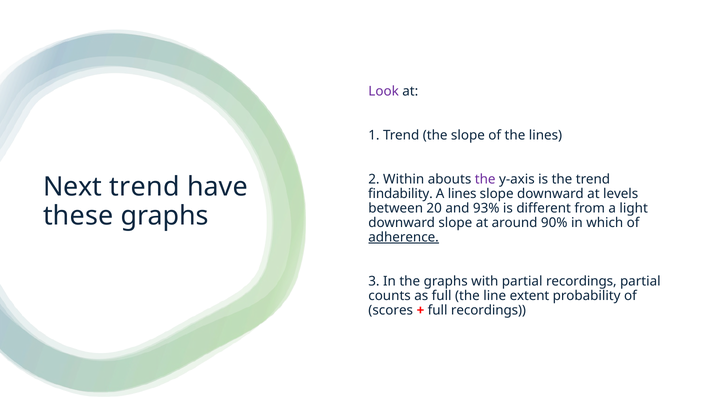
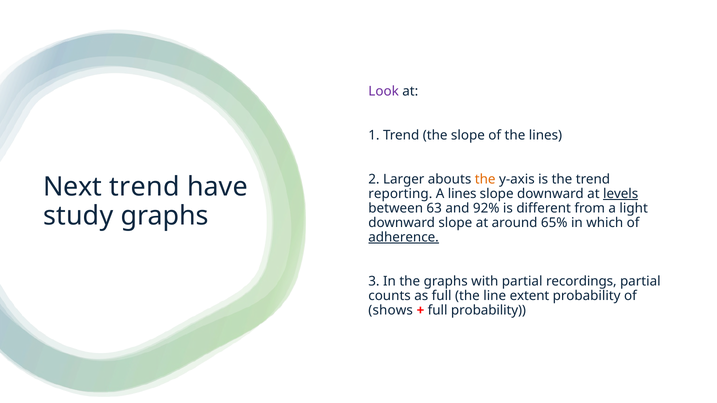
Within: Within -> Larger (404, 179)
the colour: purple -> orange (485, 179)
findability: findability -> reporting (400, 194)
levels underline: none -> present (621, 194)
20: 20 -> 63 (434, 208)
93%: 93% -> 92% (486, 208)
these: these -> study (78, 216)
90%: 90% -> 65% (554, 223)
scores: scores -> shows (391, 311)
full recordings: recordings -> probability (489, 311)
